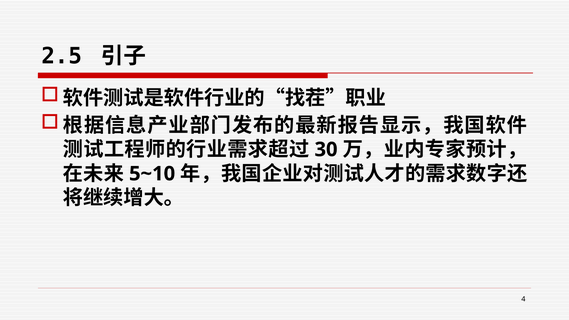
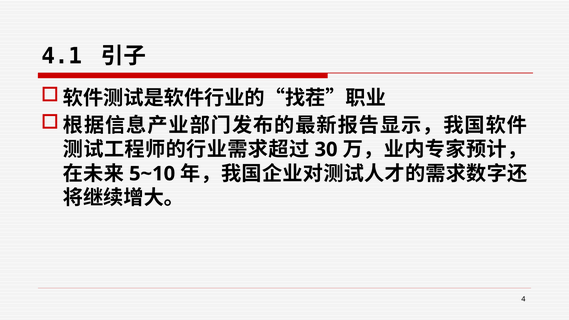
2.5: 2.5 -> 4.1 (62, 56)
